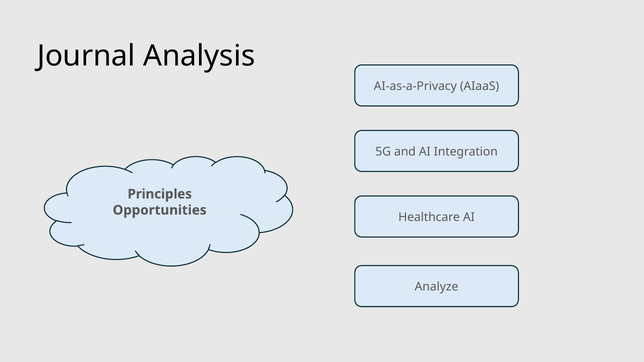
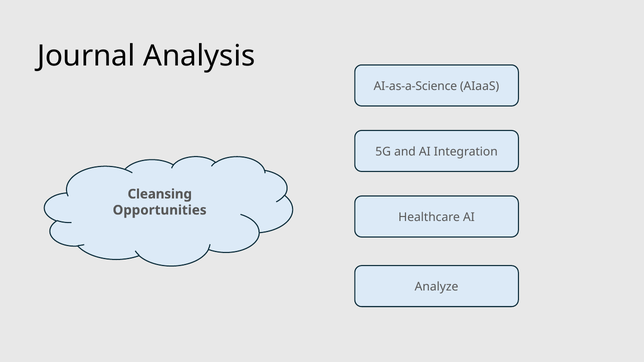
AI-as-a-Privacy: AI-as-a-Privacy -> AI-as-a-Science (415, 86)
Principles: Principles -> Cleansing (160, 194)
